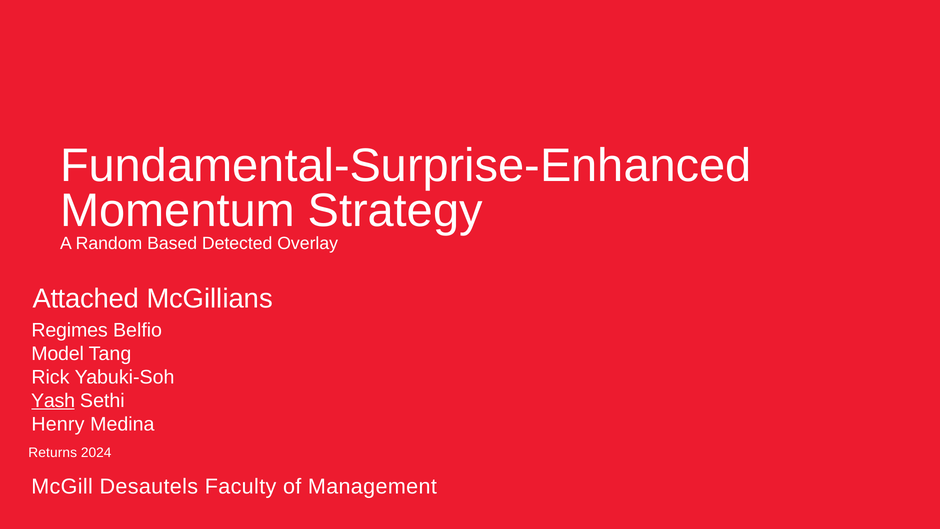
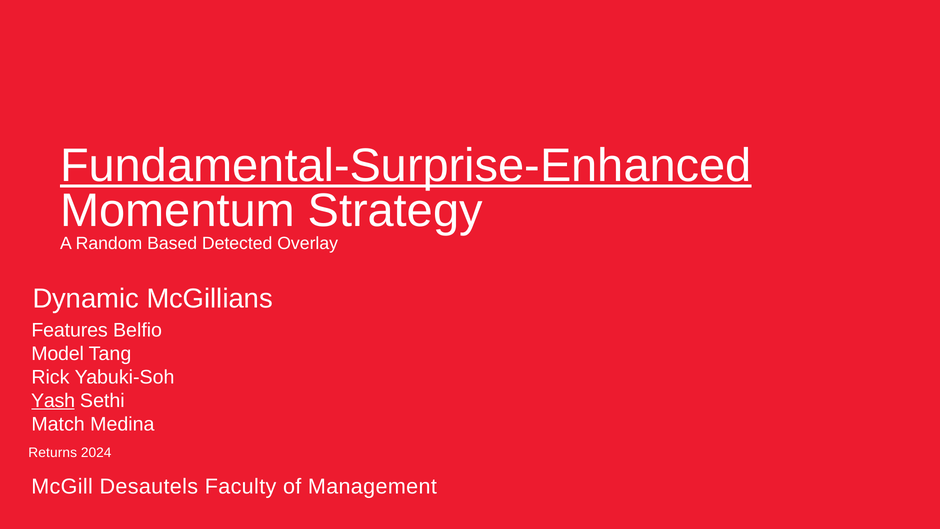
Fundamental-Surprise-Enhanced underline: none -> present (406, 166)
Attached: Attached -> Dynamic (86, 299)
Regimes: Regimes -> Features (70, 330)
Henry: Henry -> Match (58, 424)
